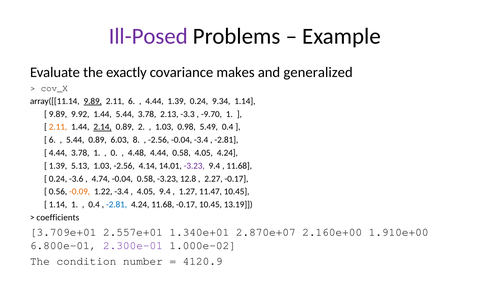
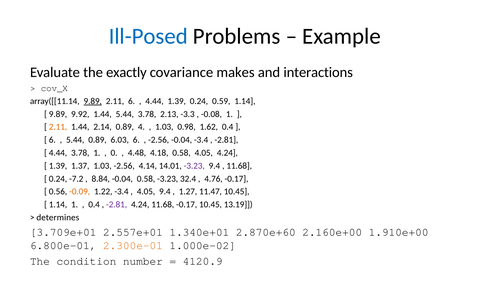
Ill-Posed colour: purple -> blue (148, 36)
generalized: generalized -> interactions (318, 72)
9.34: 9.34 -> 0.59 (221, 101)
-9.70: -9.70 -> -0.08 (211, 114)
2.14 underline: present -> none (103, 127)
2: 2 -> 4 (141, 127)
5.49: 5.49 -> 1.62 (209, 127)
6.03 8: 8 -> 6 (136, 140)
4.48 4.44: 4.44 -> 4.18 (159, 153)
5.13: 5.13 -> 1.37 (80, 166)
-3.6: -3.6 -> -7.2 (76, 179)
4.74: 4.74 -> 8.84 (101, 179)
12.8: 12.8 -> 32.4 (188, 179)
2.27: 2.27 -> 4.76 (213, 179)
-2.81 colour: blue -> purple (117, 205)
coefficients: coefficients -> determines (58, 218)
2.870e+07: 2.870e+07 -> 2.870e+60 (266, 232)
2.300e-01 colour: purple -> orange (133, 246)
